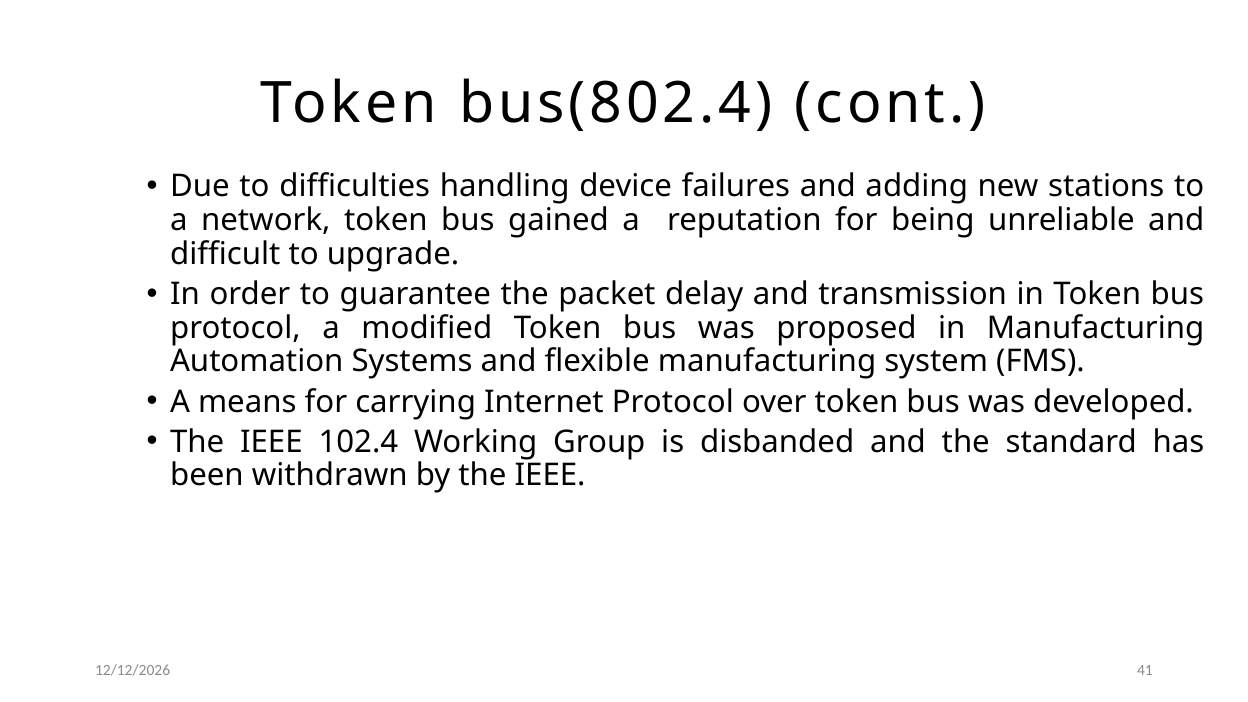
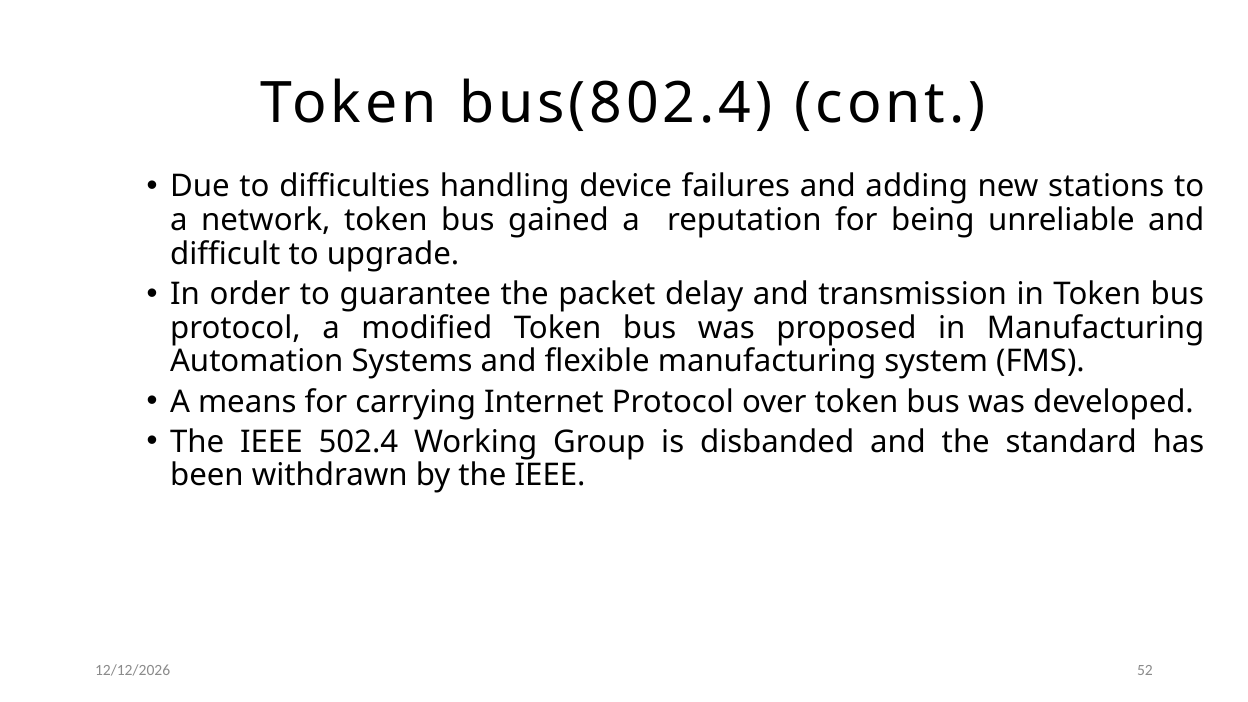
102.4: 102.4 -> 502.4 (358, 442)
41: 41 -> 52 (1145, 670)
